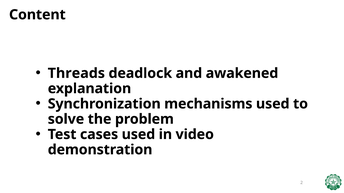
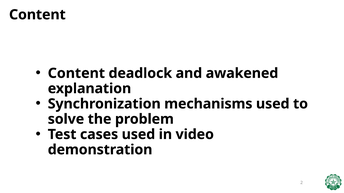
Threads: Threads -> Content (76, 73)
